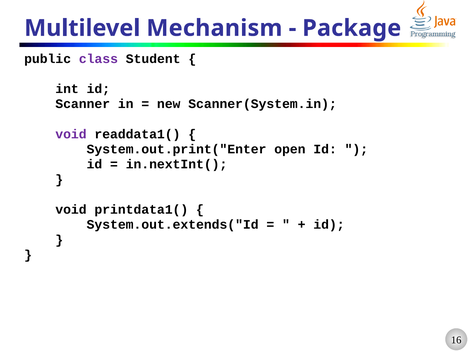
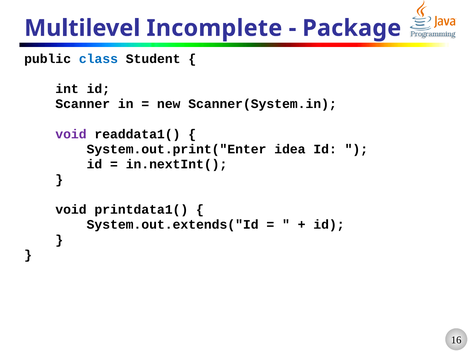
Mechanism: Mechanism -> Incomplete (214, 28)
class colour: purple -> blue (98, 59)
open: open -> idea (290, 149)
